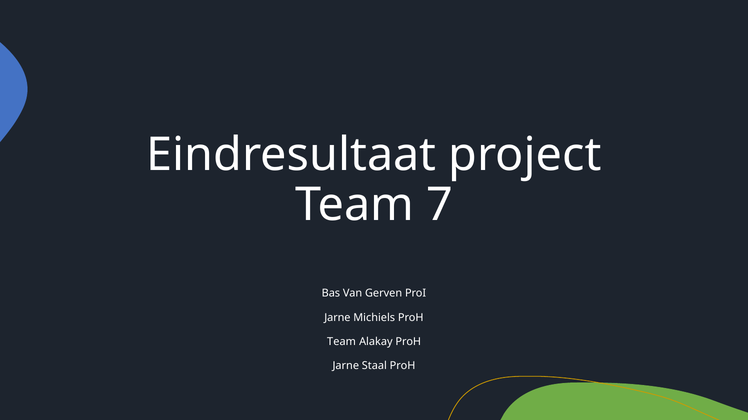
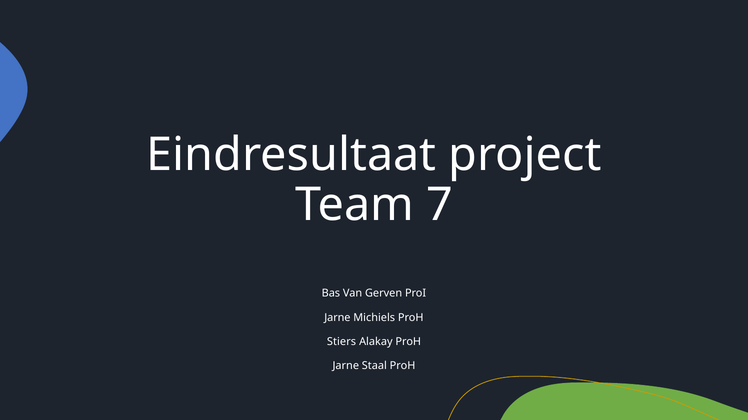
Team: Team -> Stiers (342, 342)
